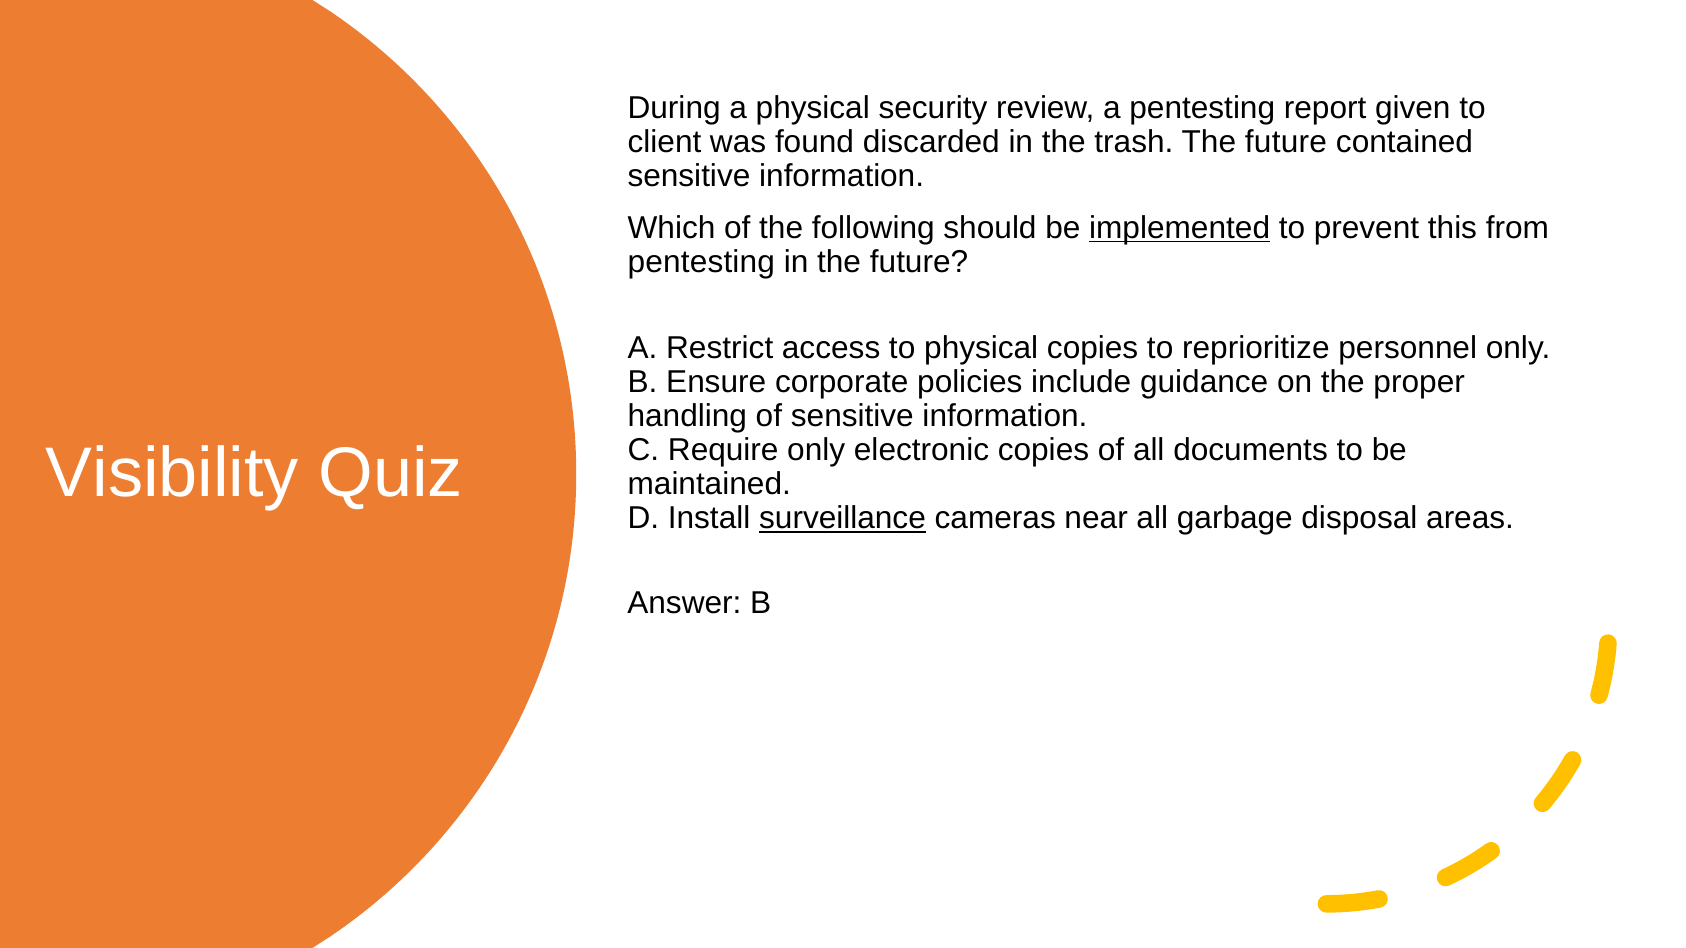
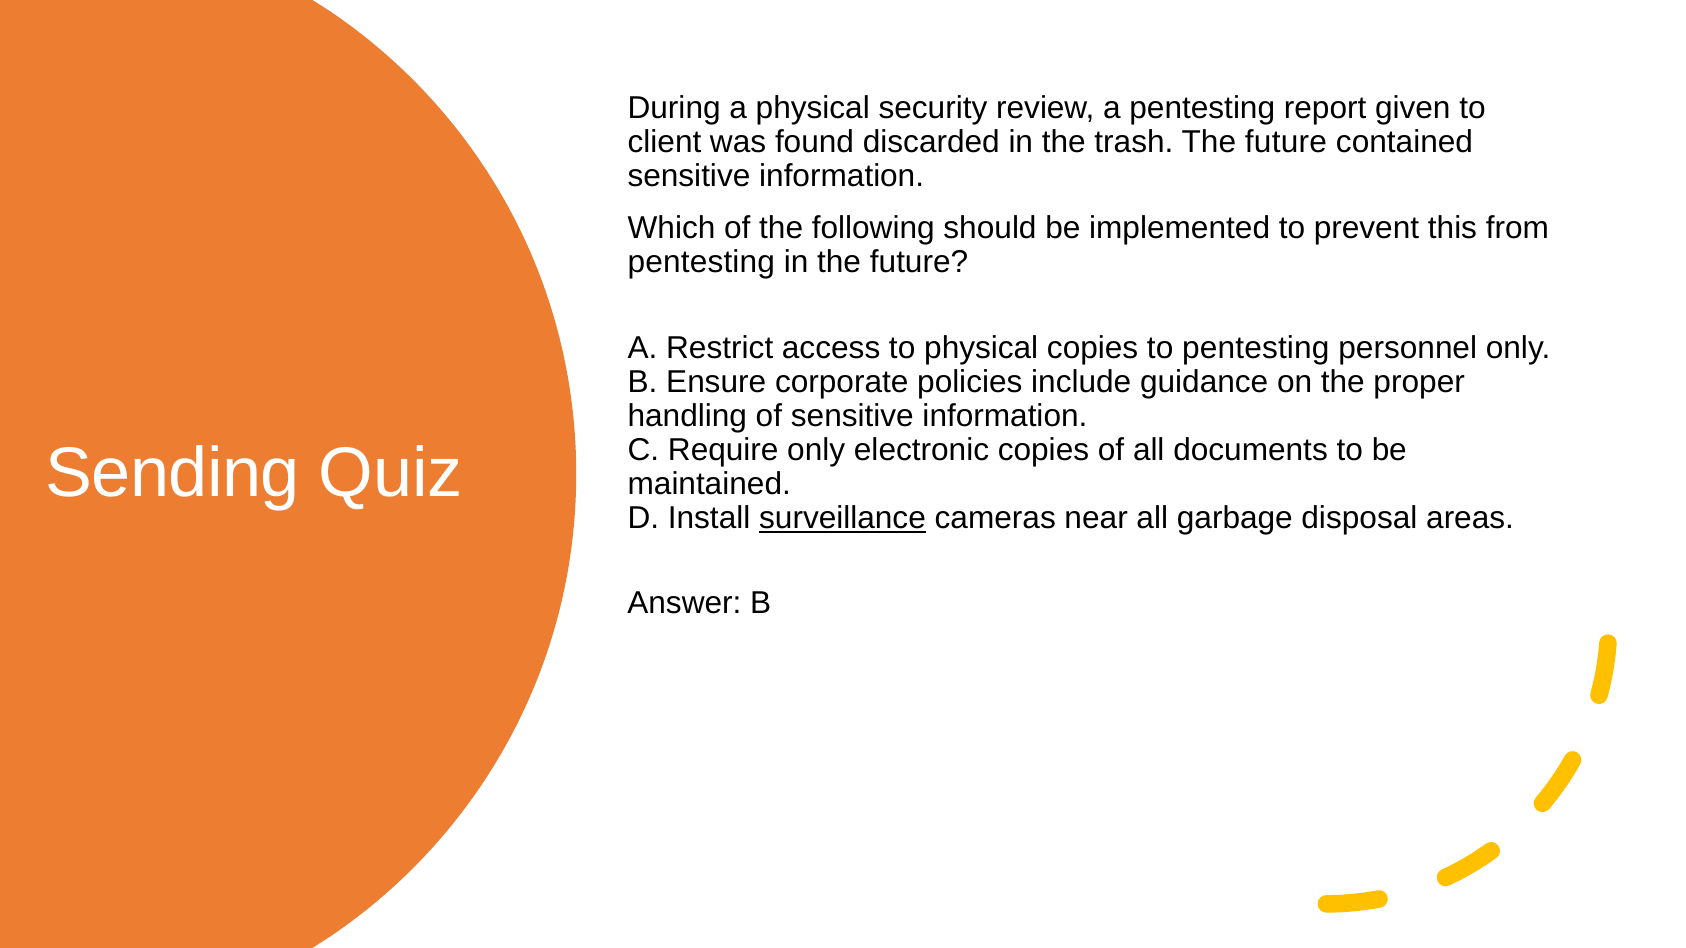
implemented underline: present -> none (1180, 228)
to reprioritize: reprioritize -> pentesting (1256, 348)
Visibility: Visibility -> Sending (173, 474)
